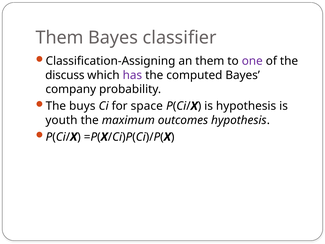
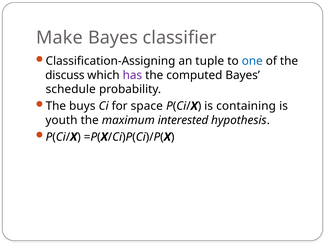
Them: Them -> Make (59, 38)
an them: them -> tuple (210, 61)
one colour: purple -> blue (252, 61)
company: company -> schedule (71, 89)
is hypothesis: hypothesis -> containing (246, 106)
outcomes: outcomes -> interested (183, 120)
